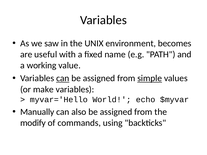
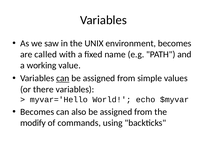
useful: useful -> called (46, 54)
simple underline: present -> none (150, 78)
make: make -> there (43, 89)
Manually: Manually -> Becomes (37, 112)
